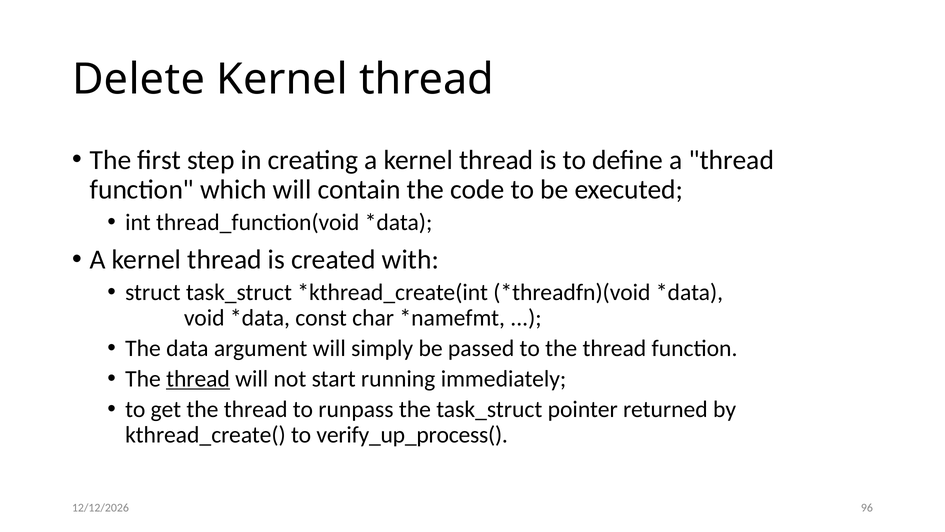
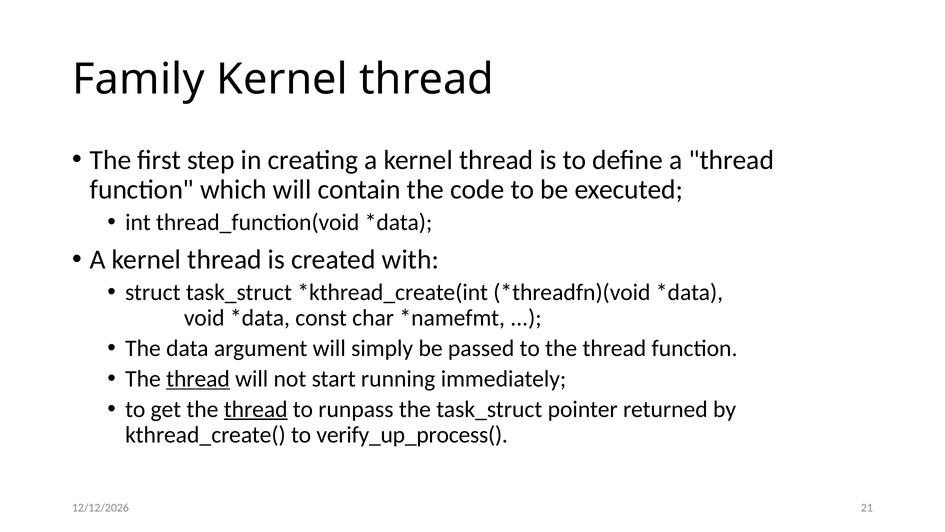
Delete: Delete -> Family (139, 79)
thread underline: none -> present (256, 409)
96: 96 -> 21 (867, 508)
